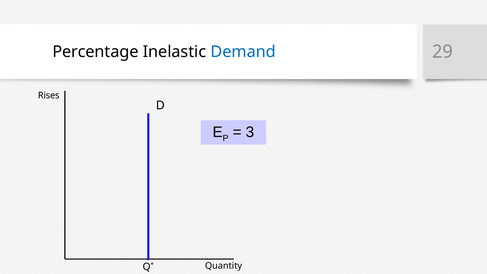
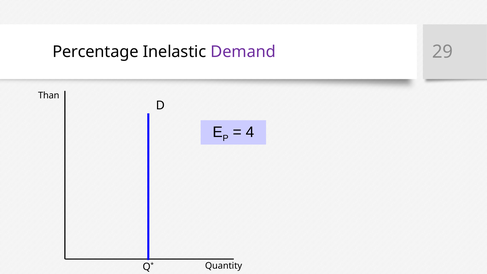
Demand colour: blue -> purple (243, 52)
Rises: Rises -> Than (49, 95)
3: 3 -> 4 (250, 132)
